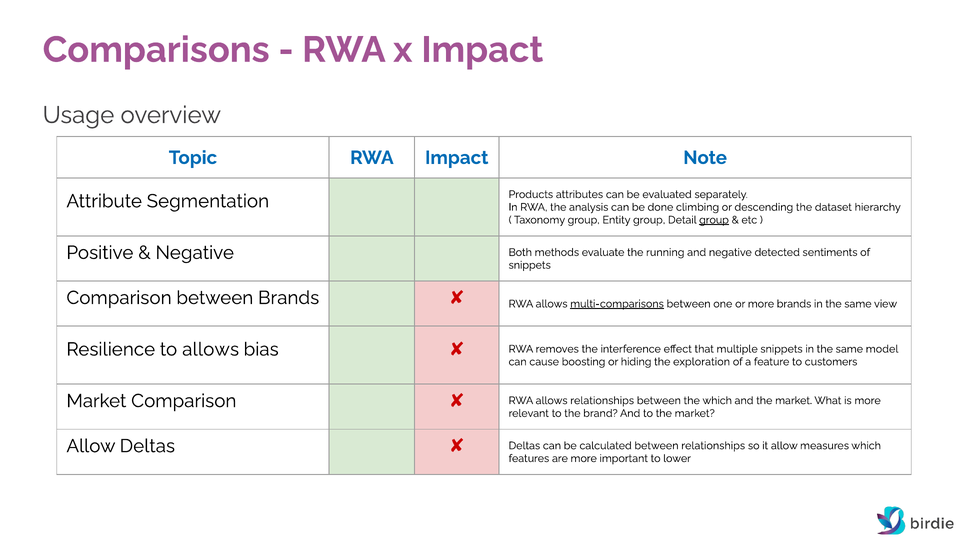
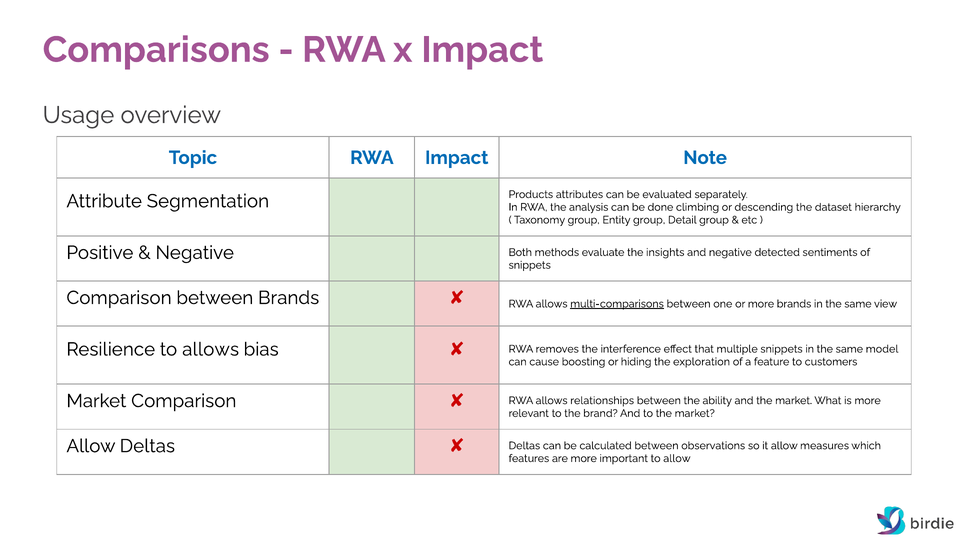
group underline: present -> none (714, 220)
running: running -> insights (665, 252)
the which: which -> ability (717, 400)
between relationships: relationships -> observations (713, 445)
to lower: lower -> allow (677, 458)
